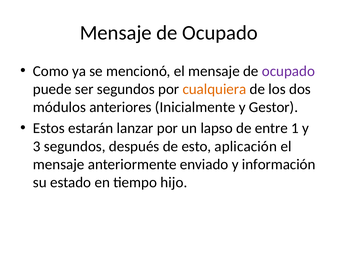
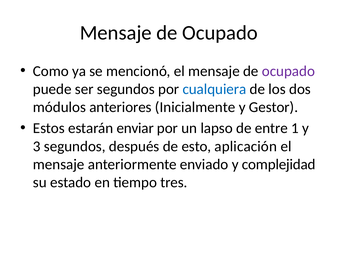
cualquiera colour: orange -> blue (214, 89)
lanzar: lanzar -> enviar (135, 128)
información: información -> complejidad (279, 164)
hijo: hijo -> tres (174, 182)
